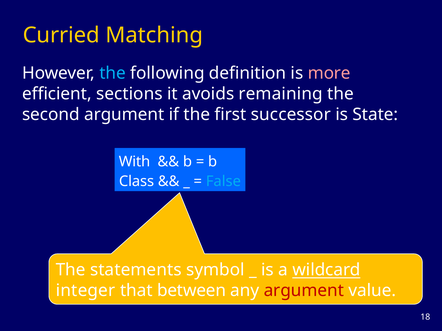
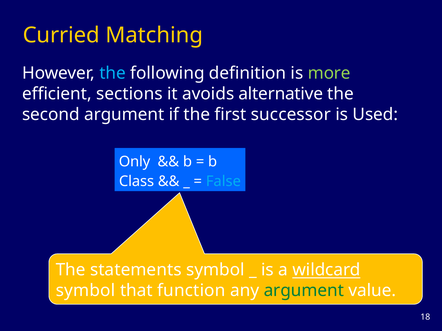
more colour: pink -> light green (329, 73)
remaining: remaining -> alternative (281, 94)
State: State -> Used (375, 115)
With: With -> Only (134, 162)
integer: integer -> symbol (86, 291)
between: between -> function (191, 291)
argument colour: red -> green (304, 291)
